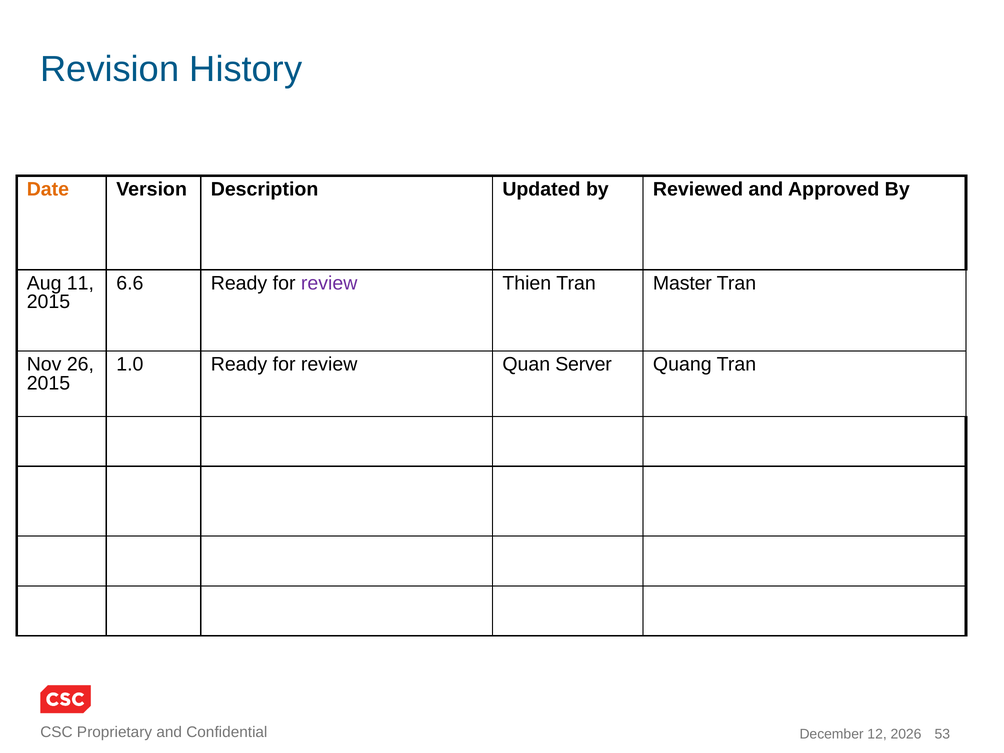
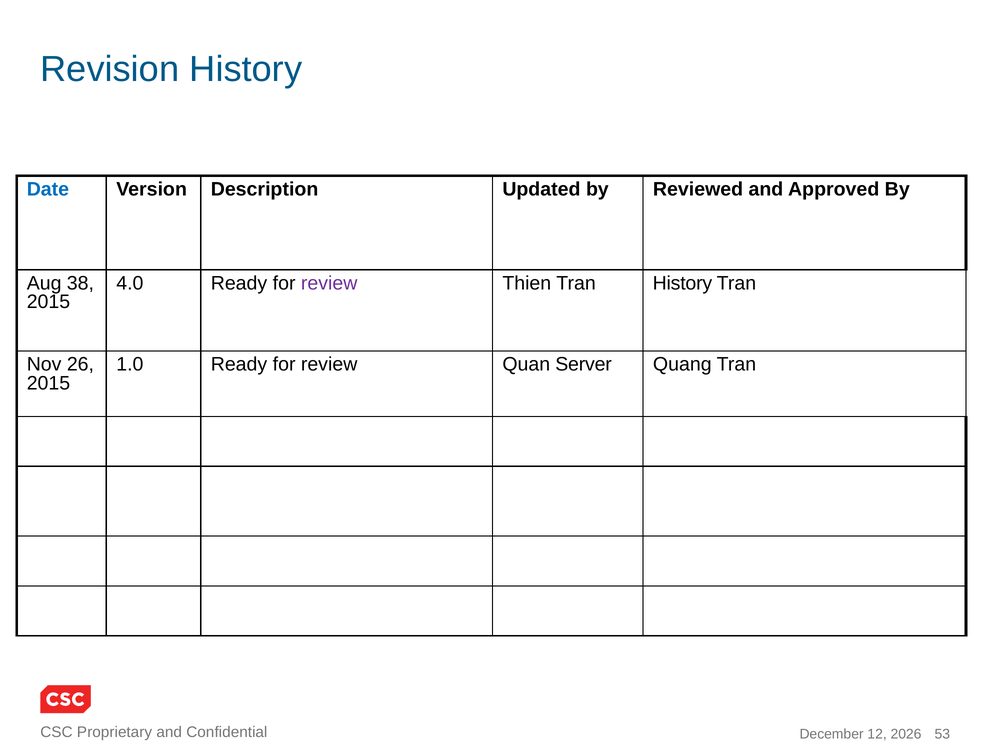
Date colour: orange -> blue (48, 189)
11: 11 -> 38 (80, 283)
6.6: 6.6 -> 4.0 (130, 283)
Tran Master: Master -> History (682, 283)
